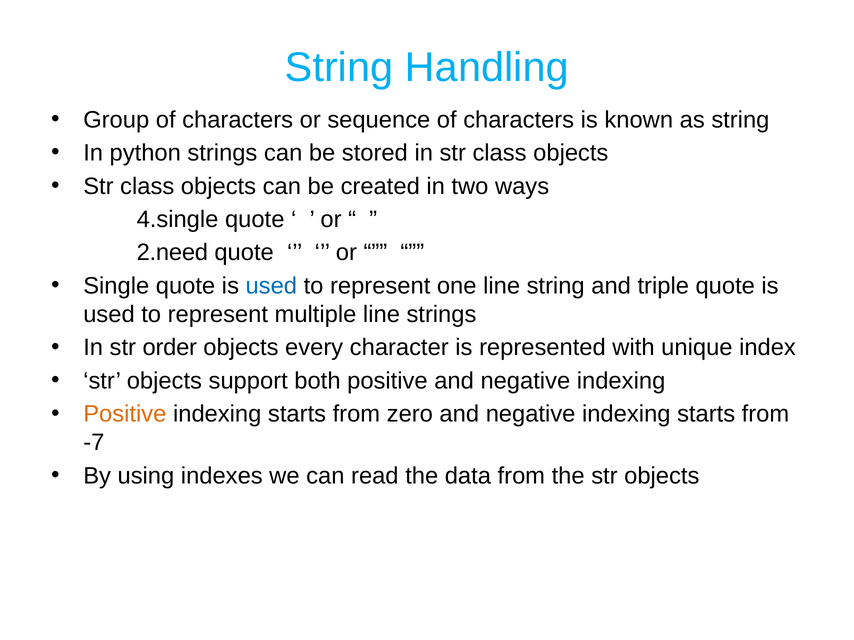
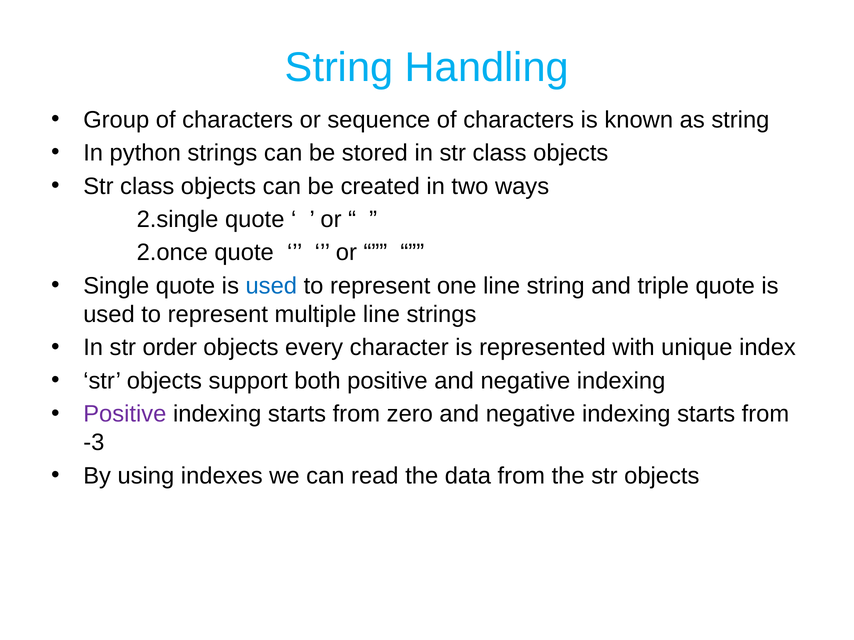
4.single: 4.single -> 2.single (178, 220)
2.need: 2.need -> 2.once (172, 253)
Positive colour: orange -> purple (125, 414)
-7: -7 -> -3 (94, 443)
